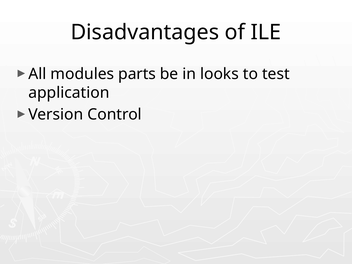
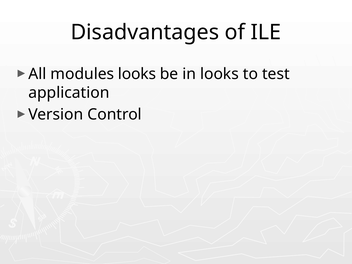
modules parts: parts -> looks (137, 74)
